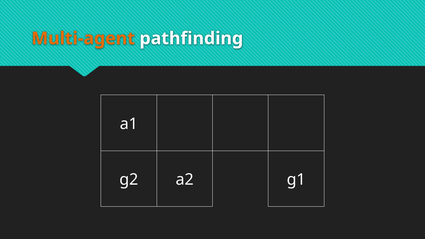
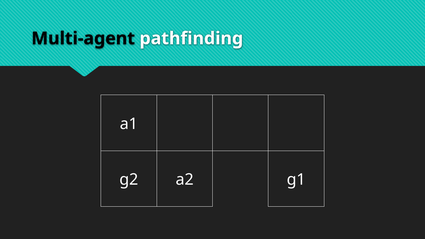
Multi-agent colour: orange -> black (83, 38)
